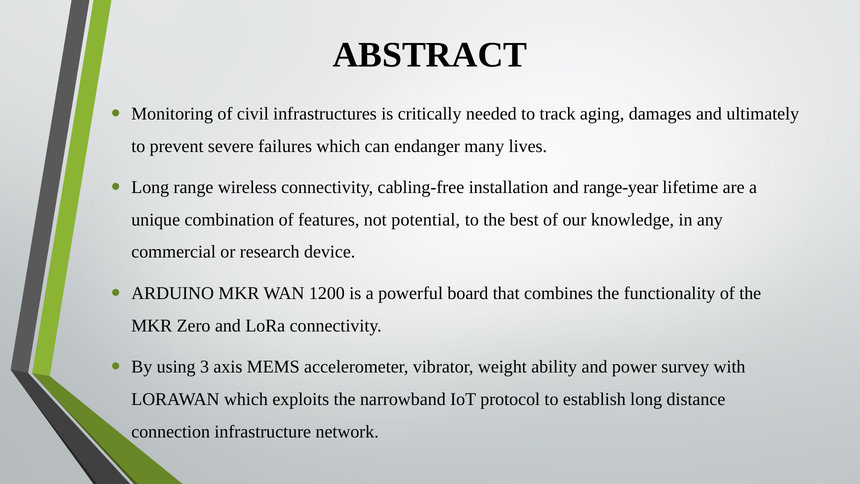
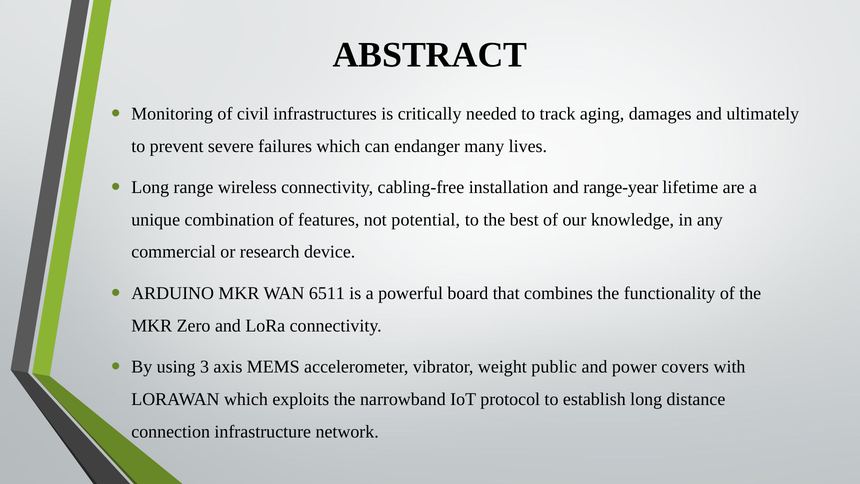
1200: 1200 -> 6511 (327, 293)
ability: ability -> public (554, 367)
survey: survey -> covers (685, 367)
